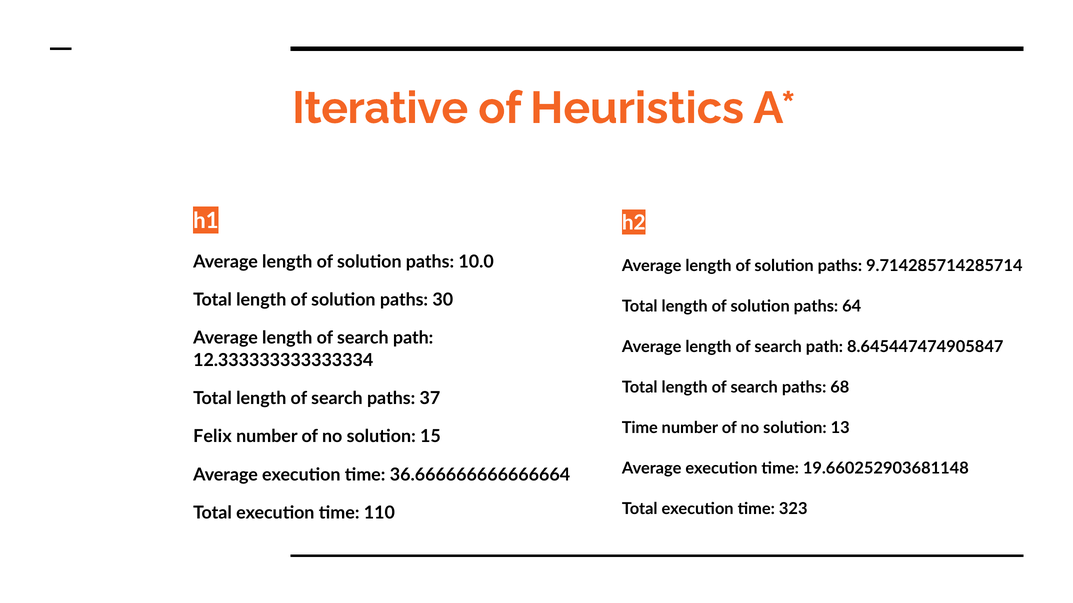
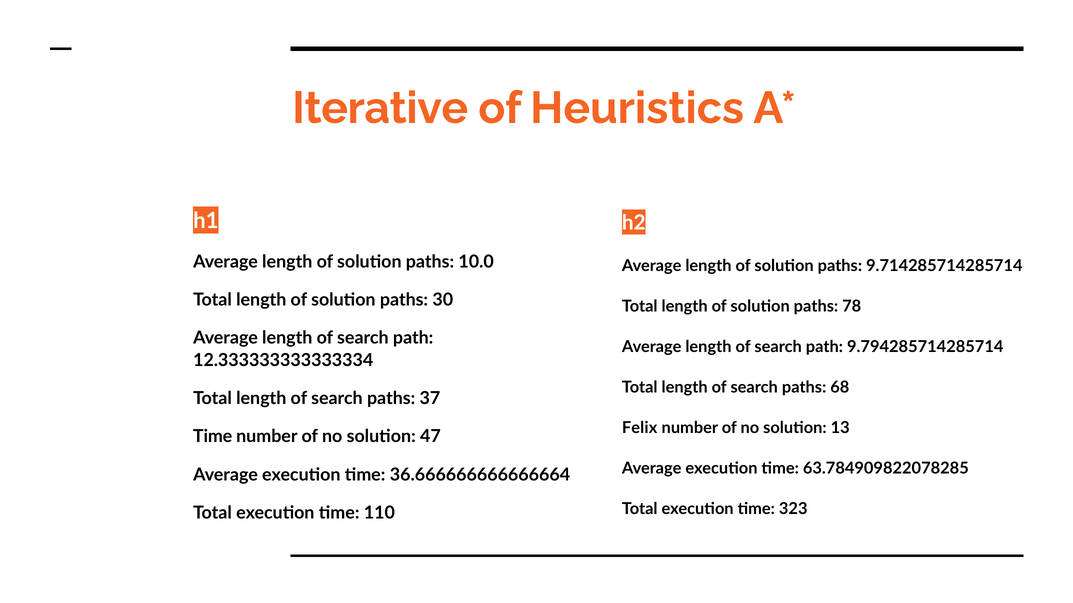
64: 64 -> 78 (852, 307)
8.645447474905847: 8.645447474905847 -> 9.794285714285714 (925, 347)
Time: Time -> Felix (640, 428)
Felix: Felix -> Time (213, 437)
15: 15 -> 47 (430, 437)
19.660252903681148: 19.660252903681148 -> 63.784909822078285 (886, 469)
